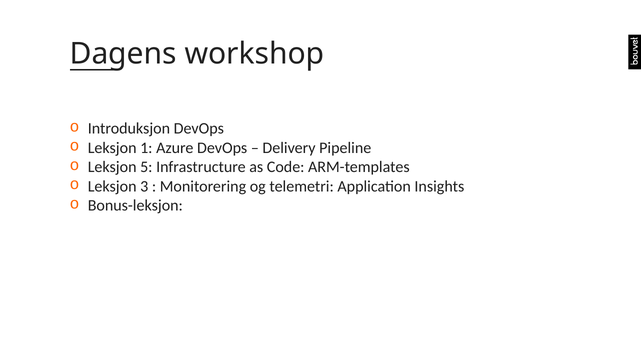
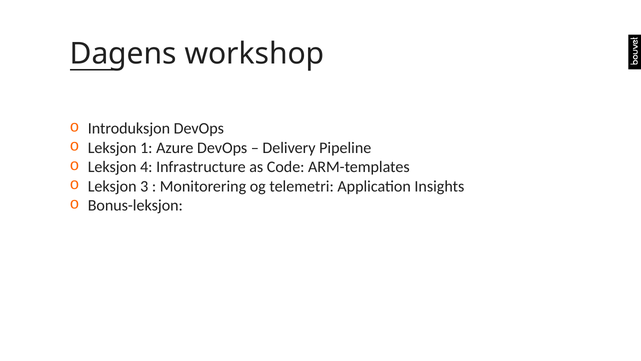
5: 5 -> 4 (146, 167)
